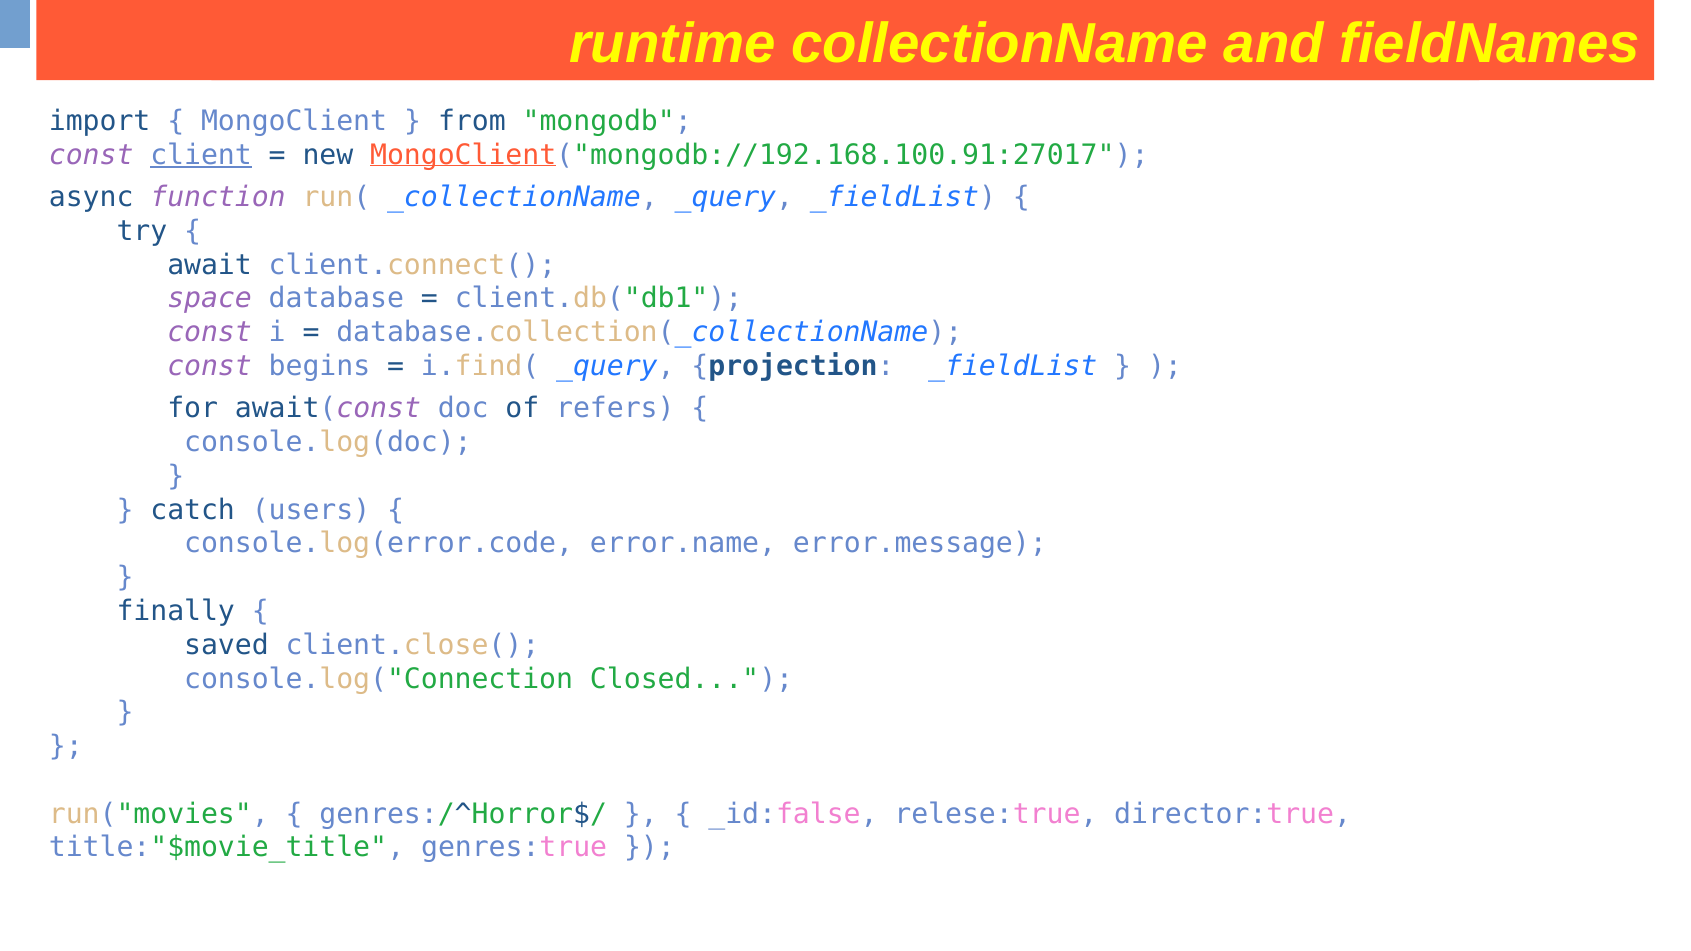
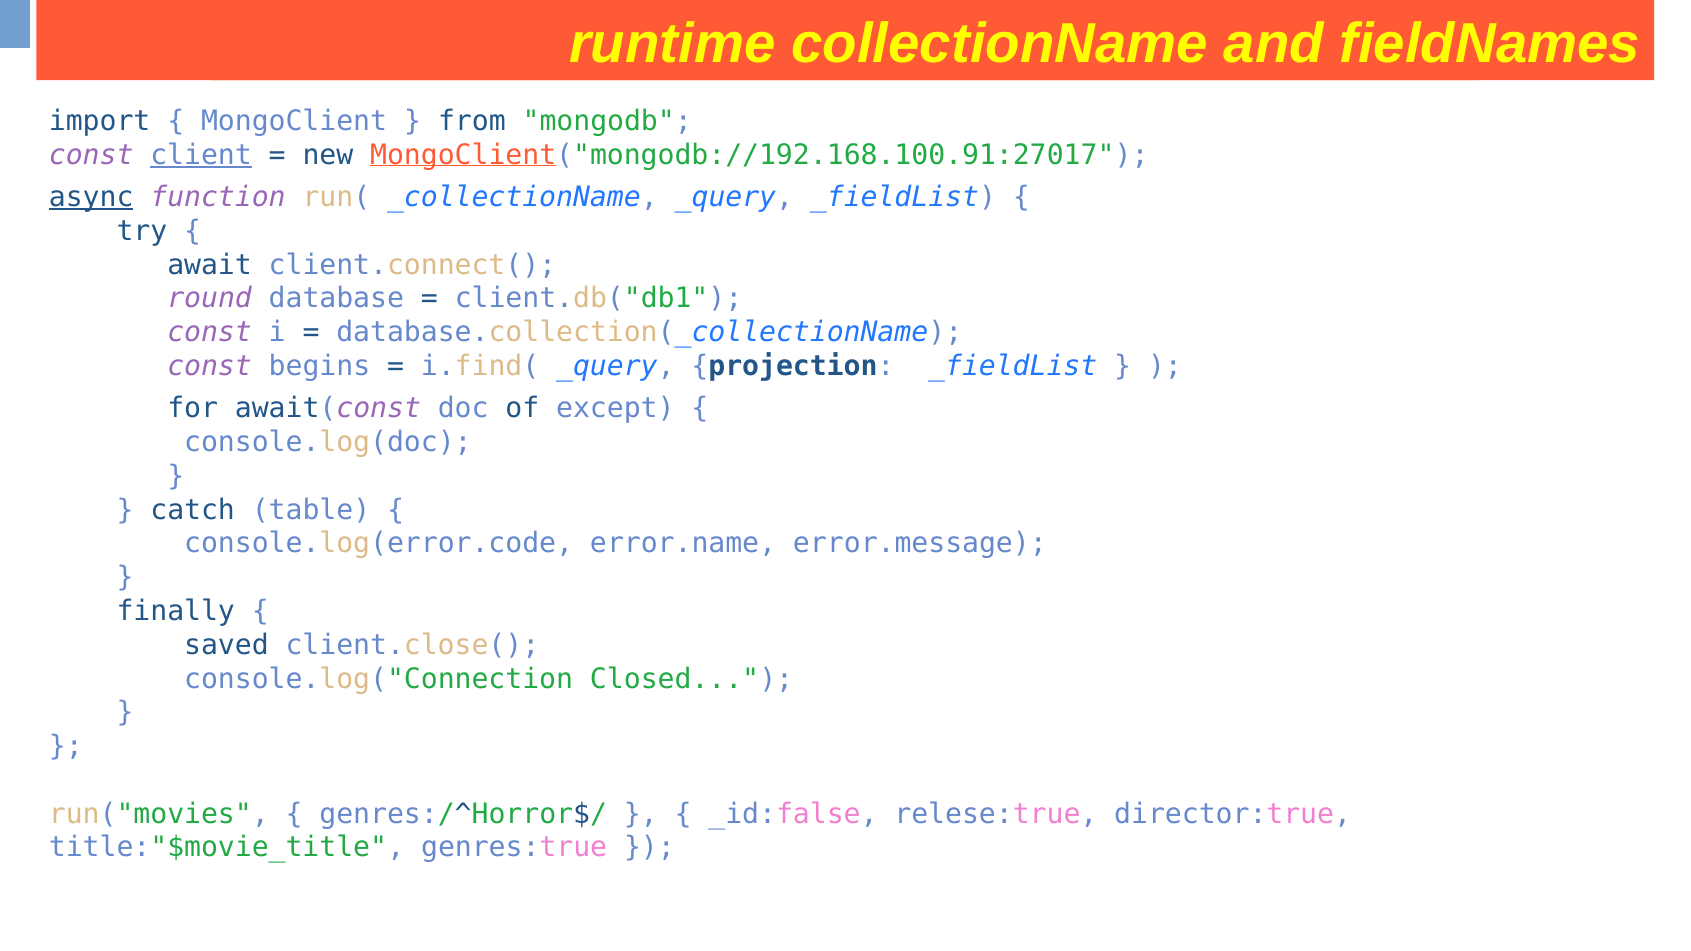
async underline: none -> present (91, 197)
space: space -> round (210, 299)
refers: refers -> except (615, 408)
users: users -> table (311, 510)
